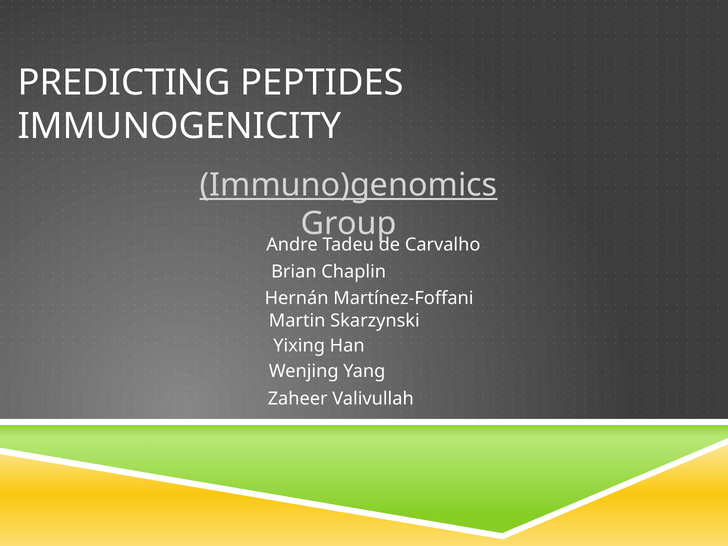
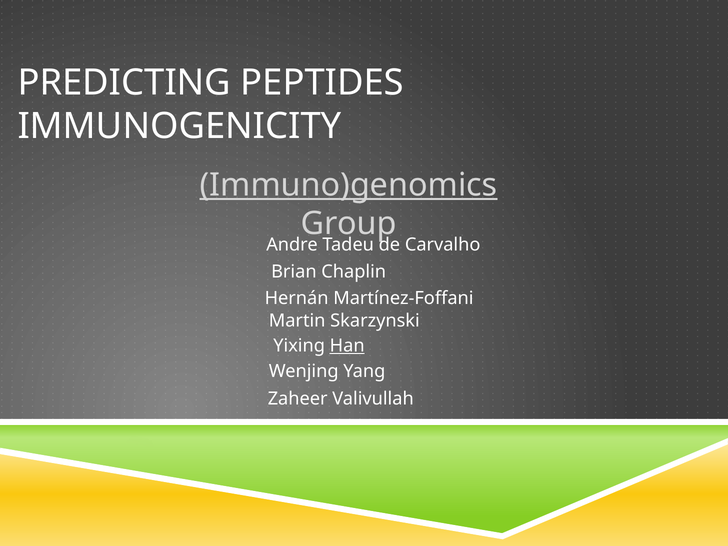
Han underline: none -> present (347, 346)
